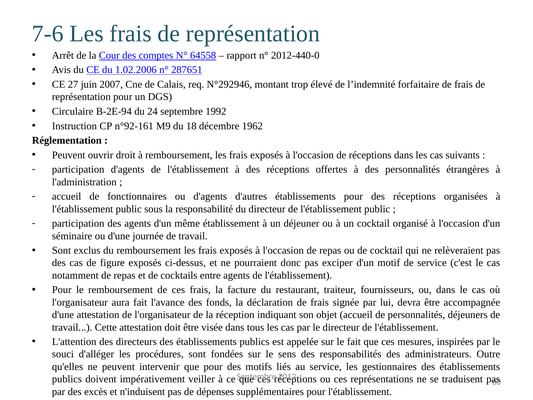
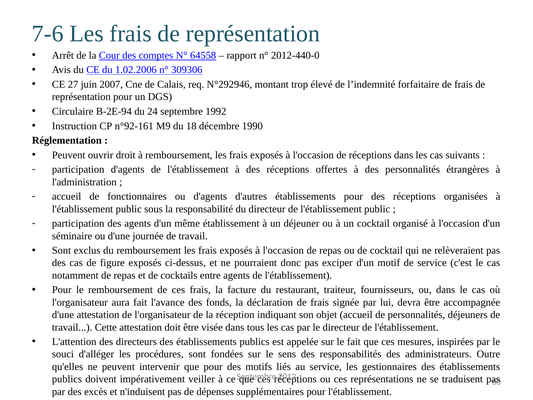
287651: 287651 -> 309306 (187, 70)
1962: 1962 -> 1990 (252, 126)
